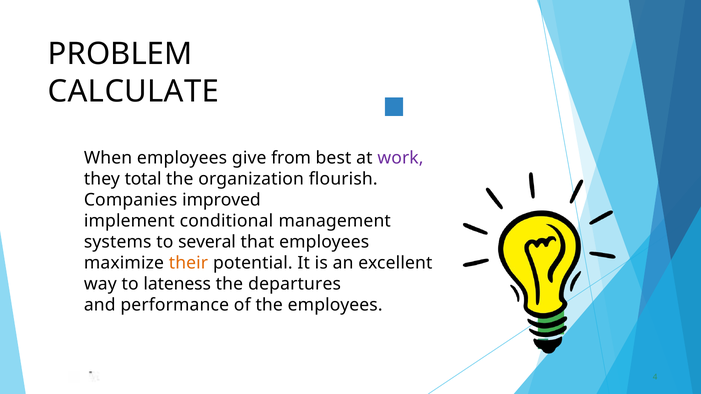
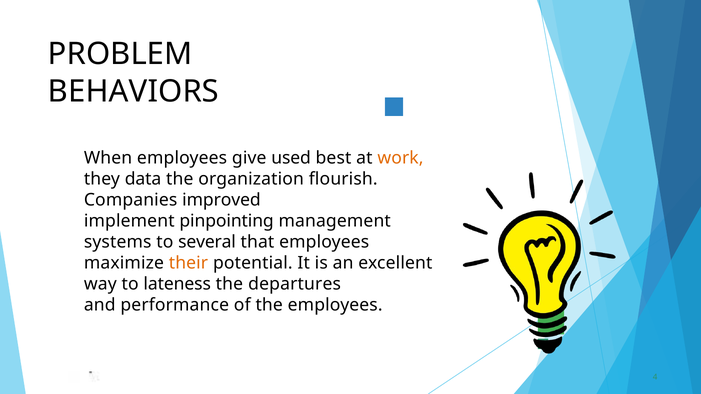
CALCULATE: CALCULATE -> BEHAVIORS (133, 91)
from: from -> used (291, 158)
work colour: purple -> orange (400, 158)
total: total -> data (143, 179)
conditional: conditional -> pinpointing (227, 221)
